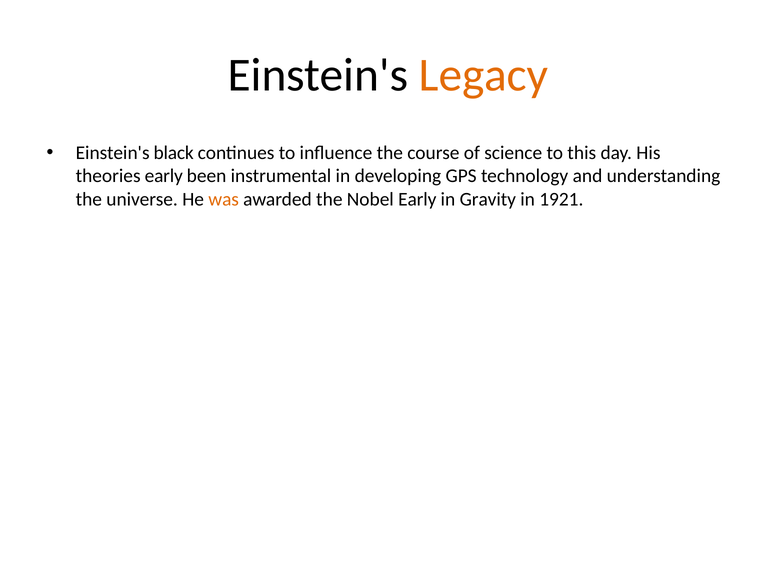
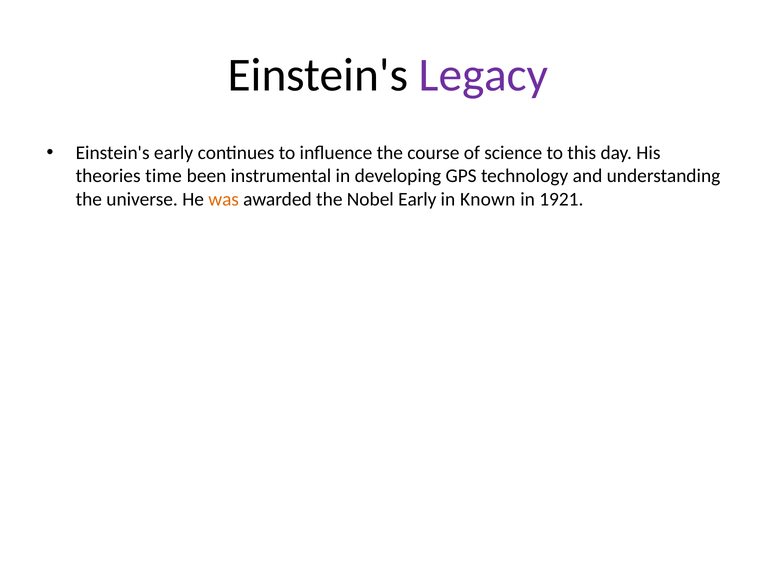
Legacy colour: orange -> purple (483, 75)
Einstein's black: black -> early (174, 153)
theories early: early -> time (164, 176)
Gravity: Gravity -> Known (488, 199)
